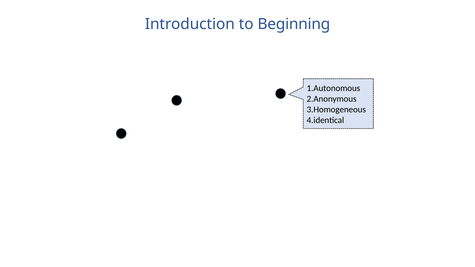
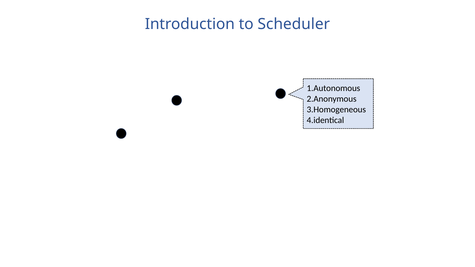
Beginning: Beginning -> Scheduler (294, 24)
